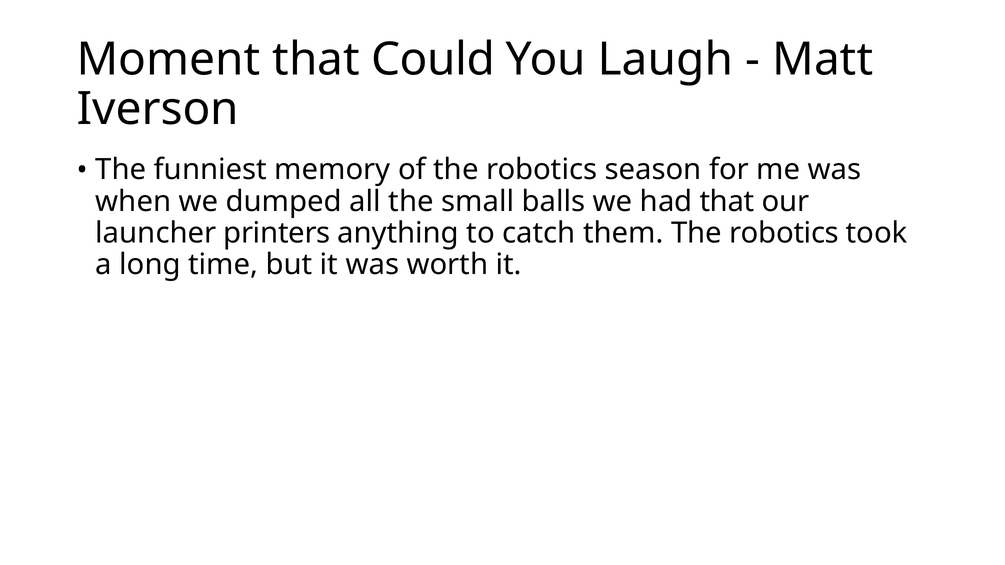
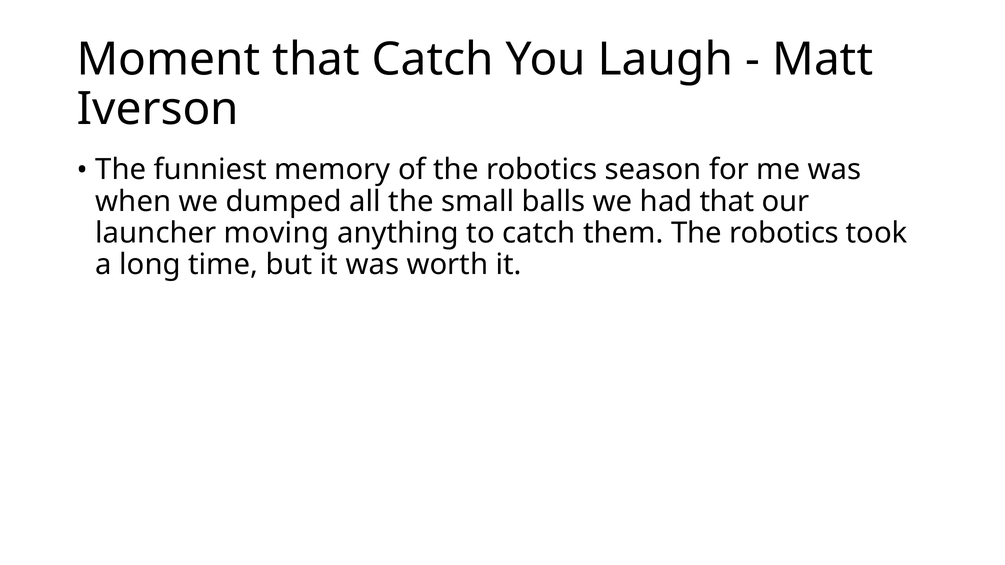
that Could: Could -> Catch (433, 60)
printers: printers -> moving (277, 233)
